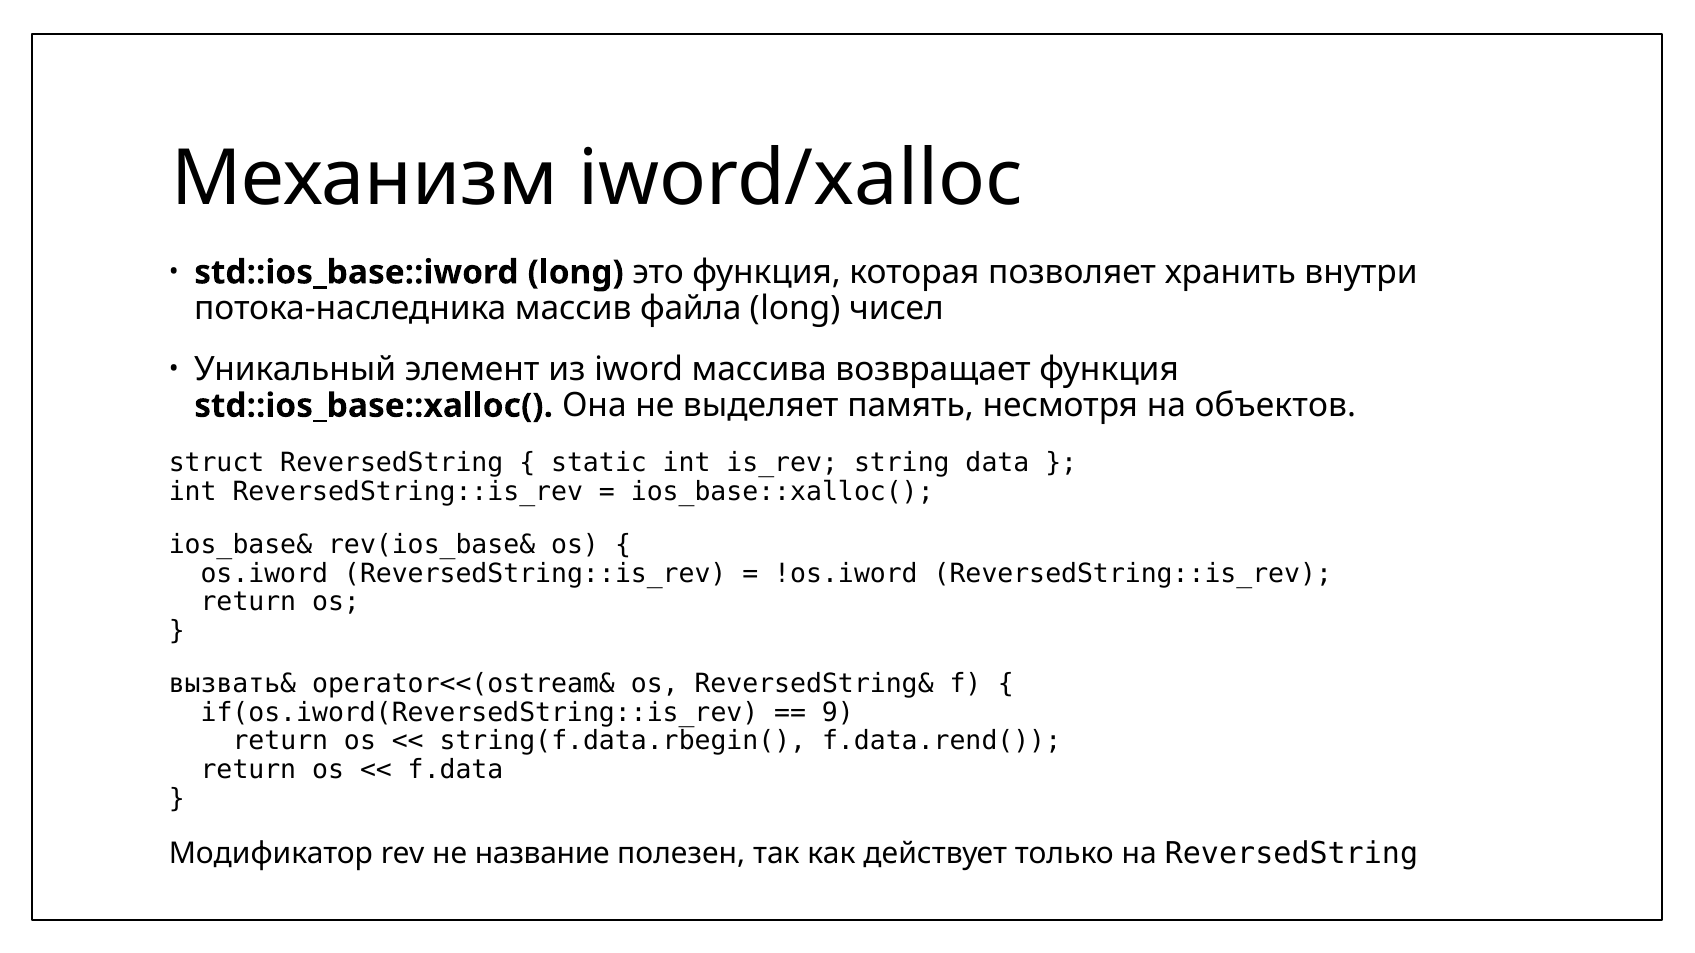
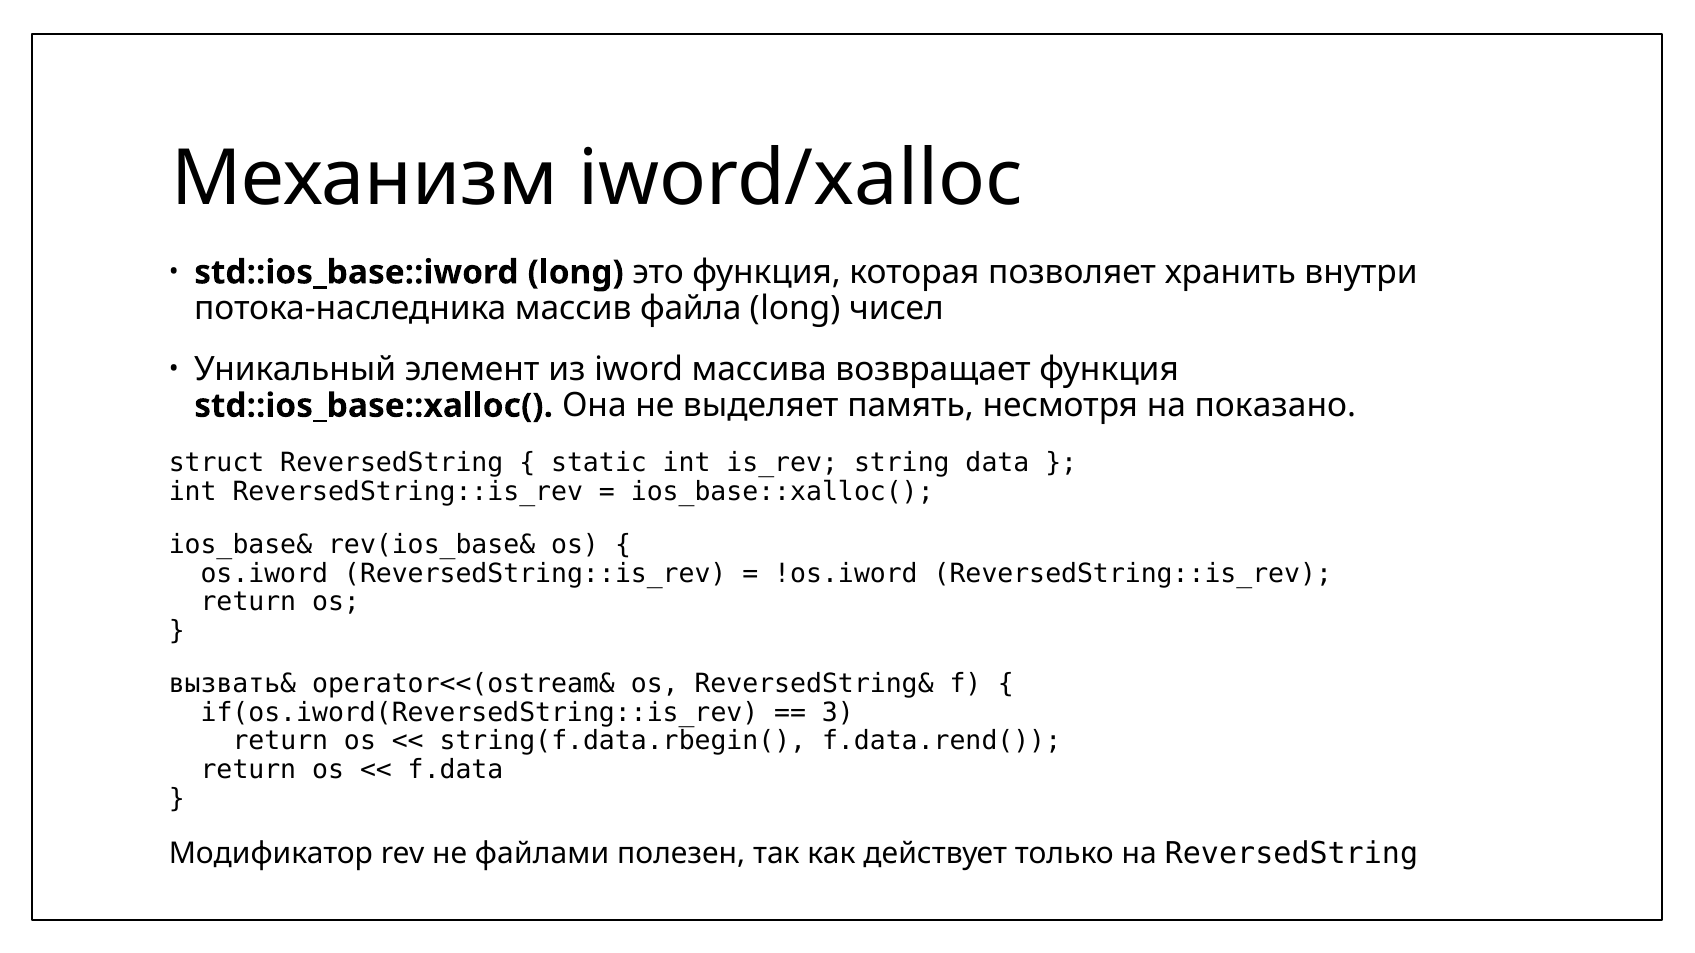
объектов: объектов -> показано (1275, 406)
9: 9 -> 3 (838, 713)
название: название -> файлами (542, 854)
